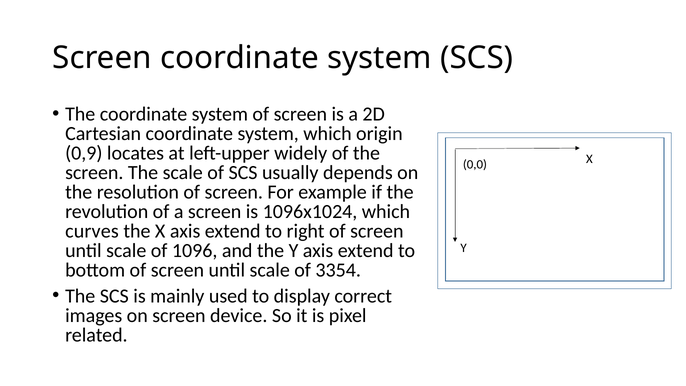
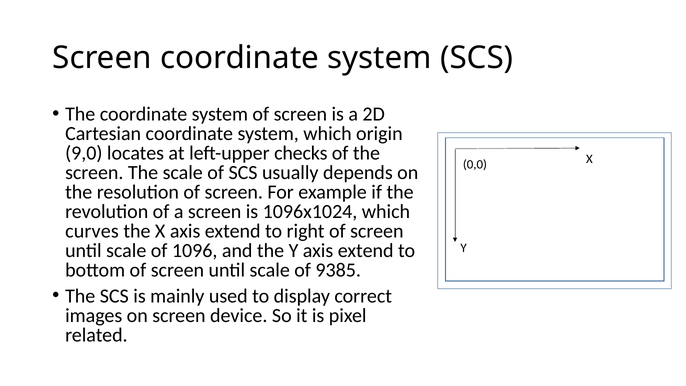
0,9: 0,9 -> 9,0 (84, 153)
widely: widely -> checks (301, 153)
3354: 3354 -> 9385 (338, 270)
